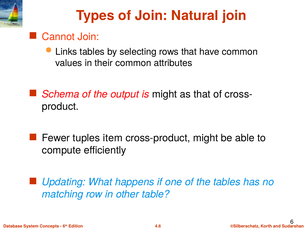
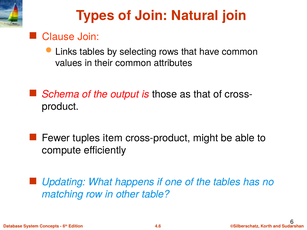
Cannot: Cannot -> Clause (58, 37)
is might: might -> those (165, 94)
